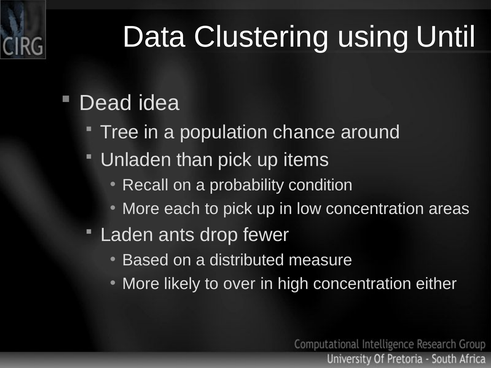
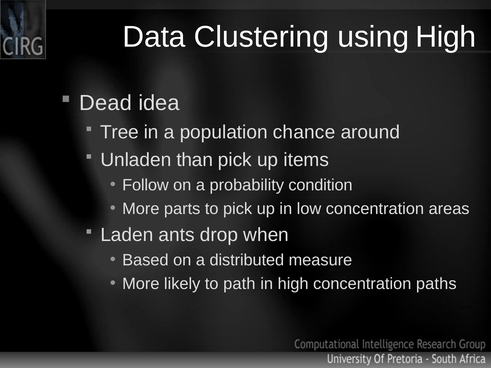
using Until: Until -> High (446, 37)
Recall: Recall -> Follow (145, 185)
each: each -> parts (182, 209)
fewer: fewer -> when (266, 235)
over: over -> path (239, 284)
either: either -> paths (436, 284)
